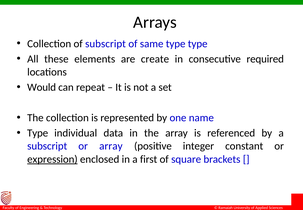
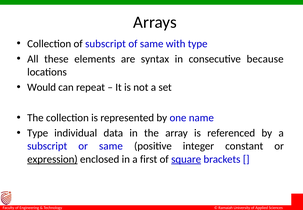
same type: type -> with (176, 44)
create: create -> syntax (155, 59)
required: required -> because (265, 59)
or array: array -> same (111, 146)
square underline: none -> present (186, 159)
